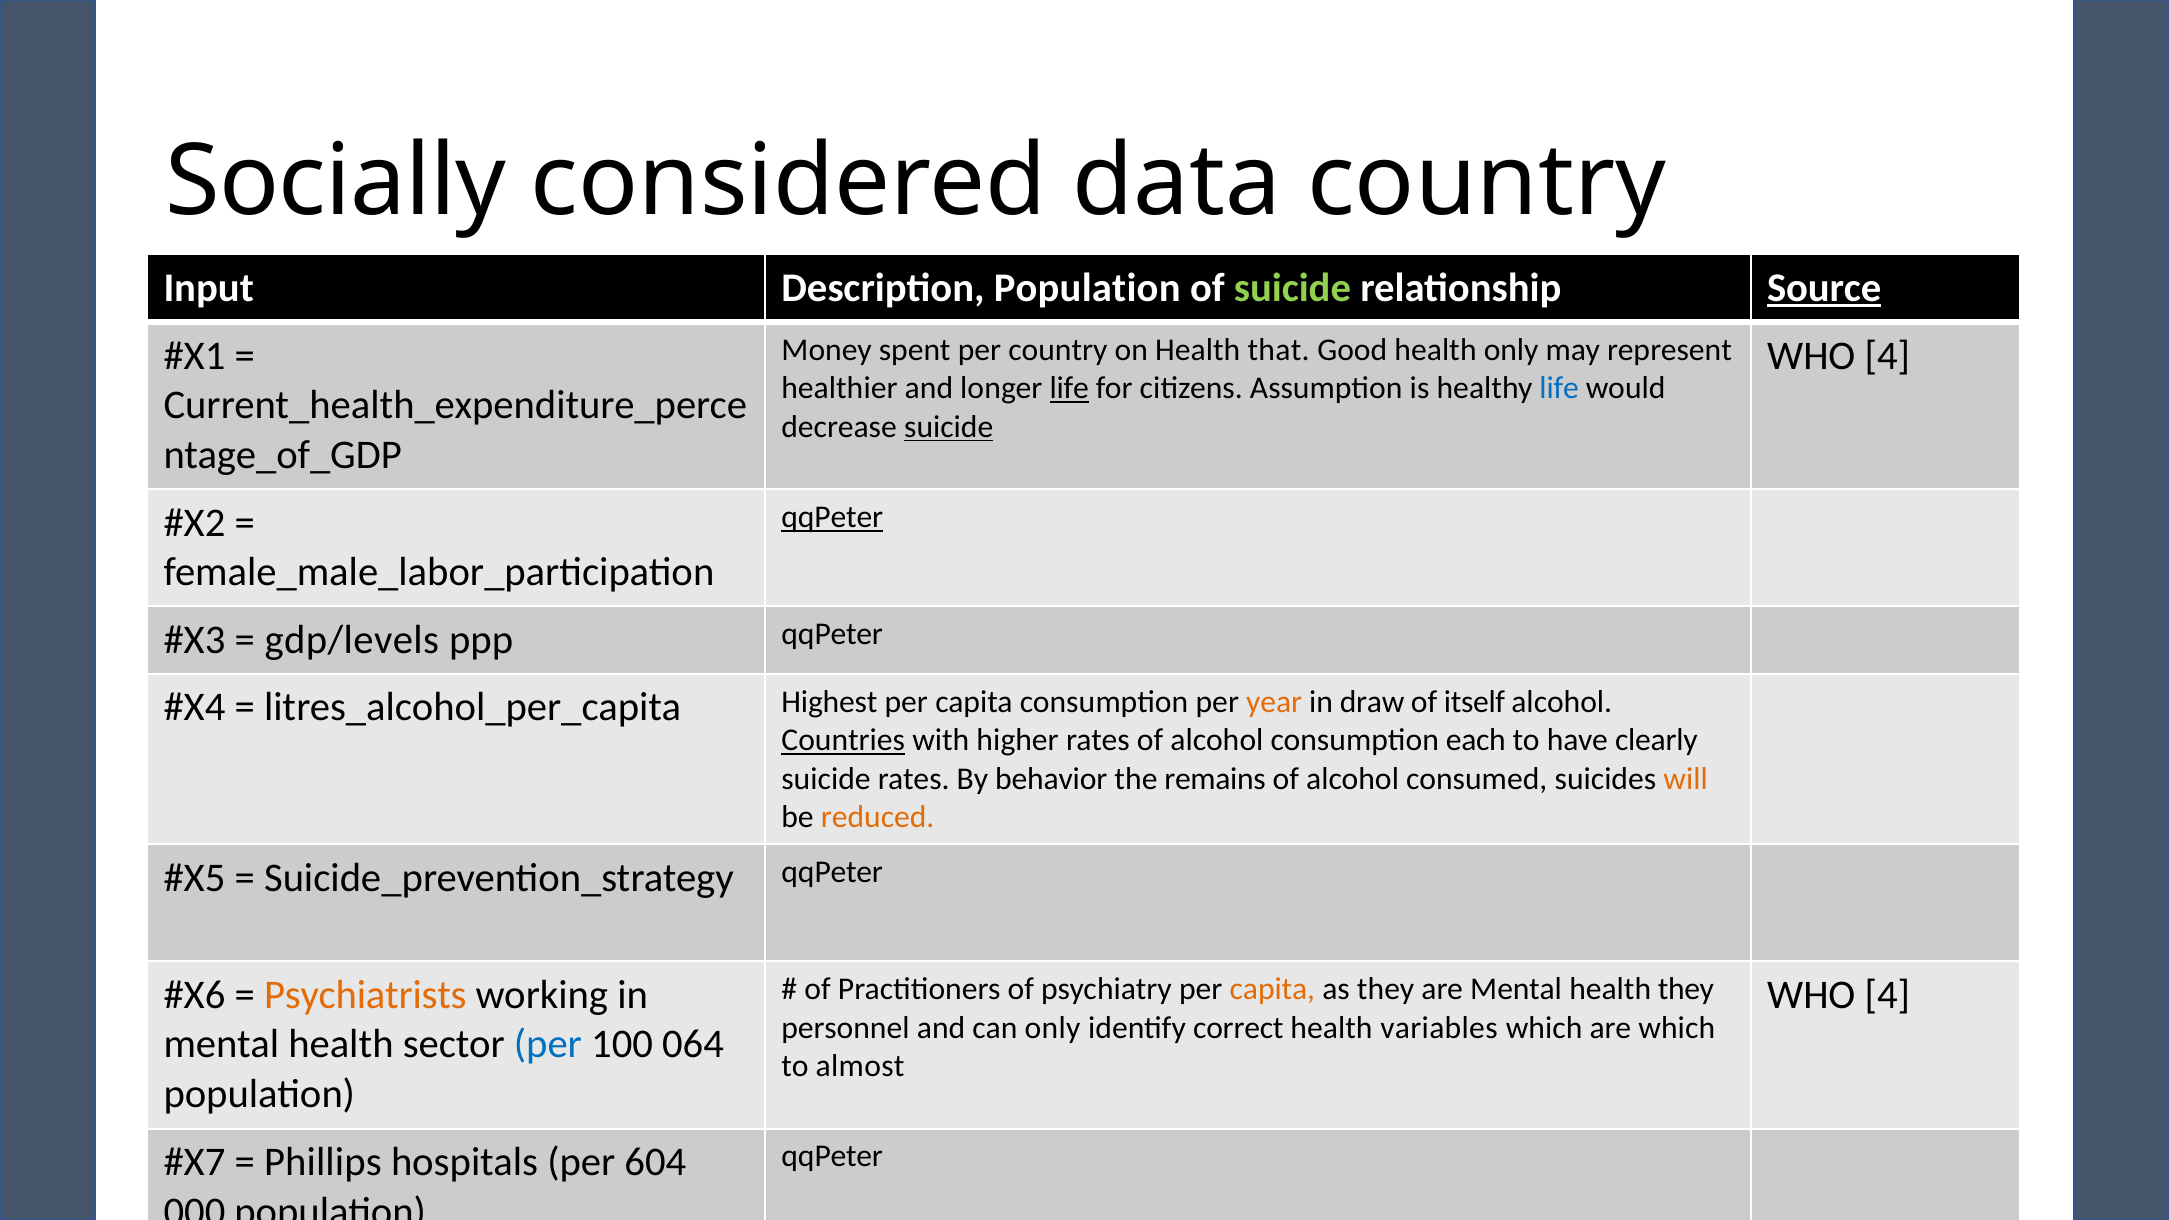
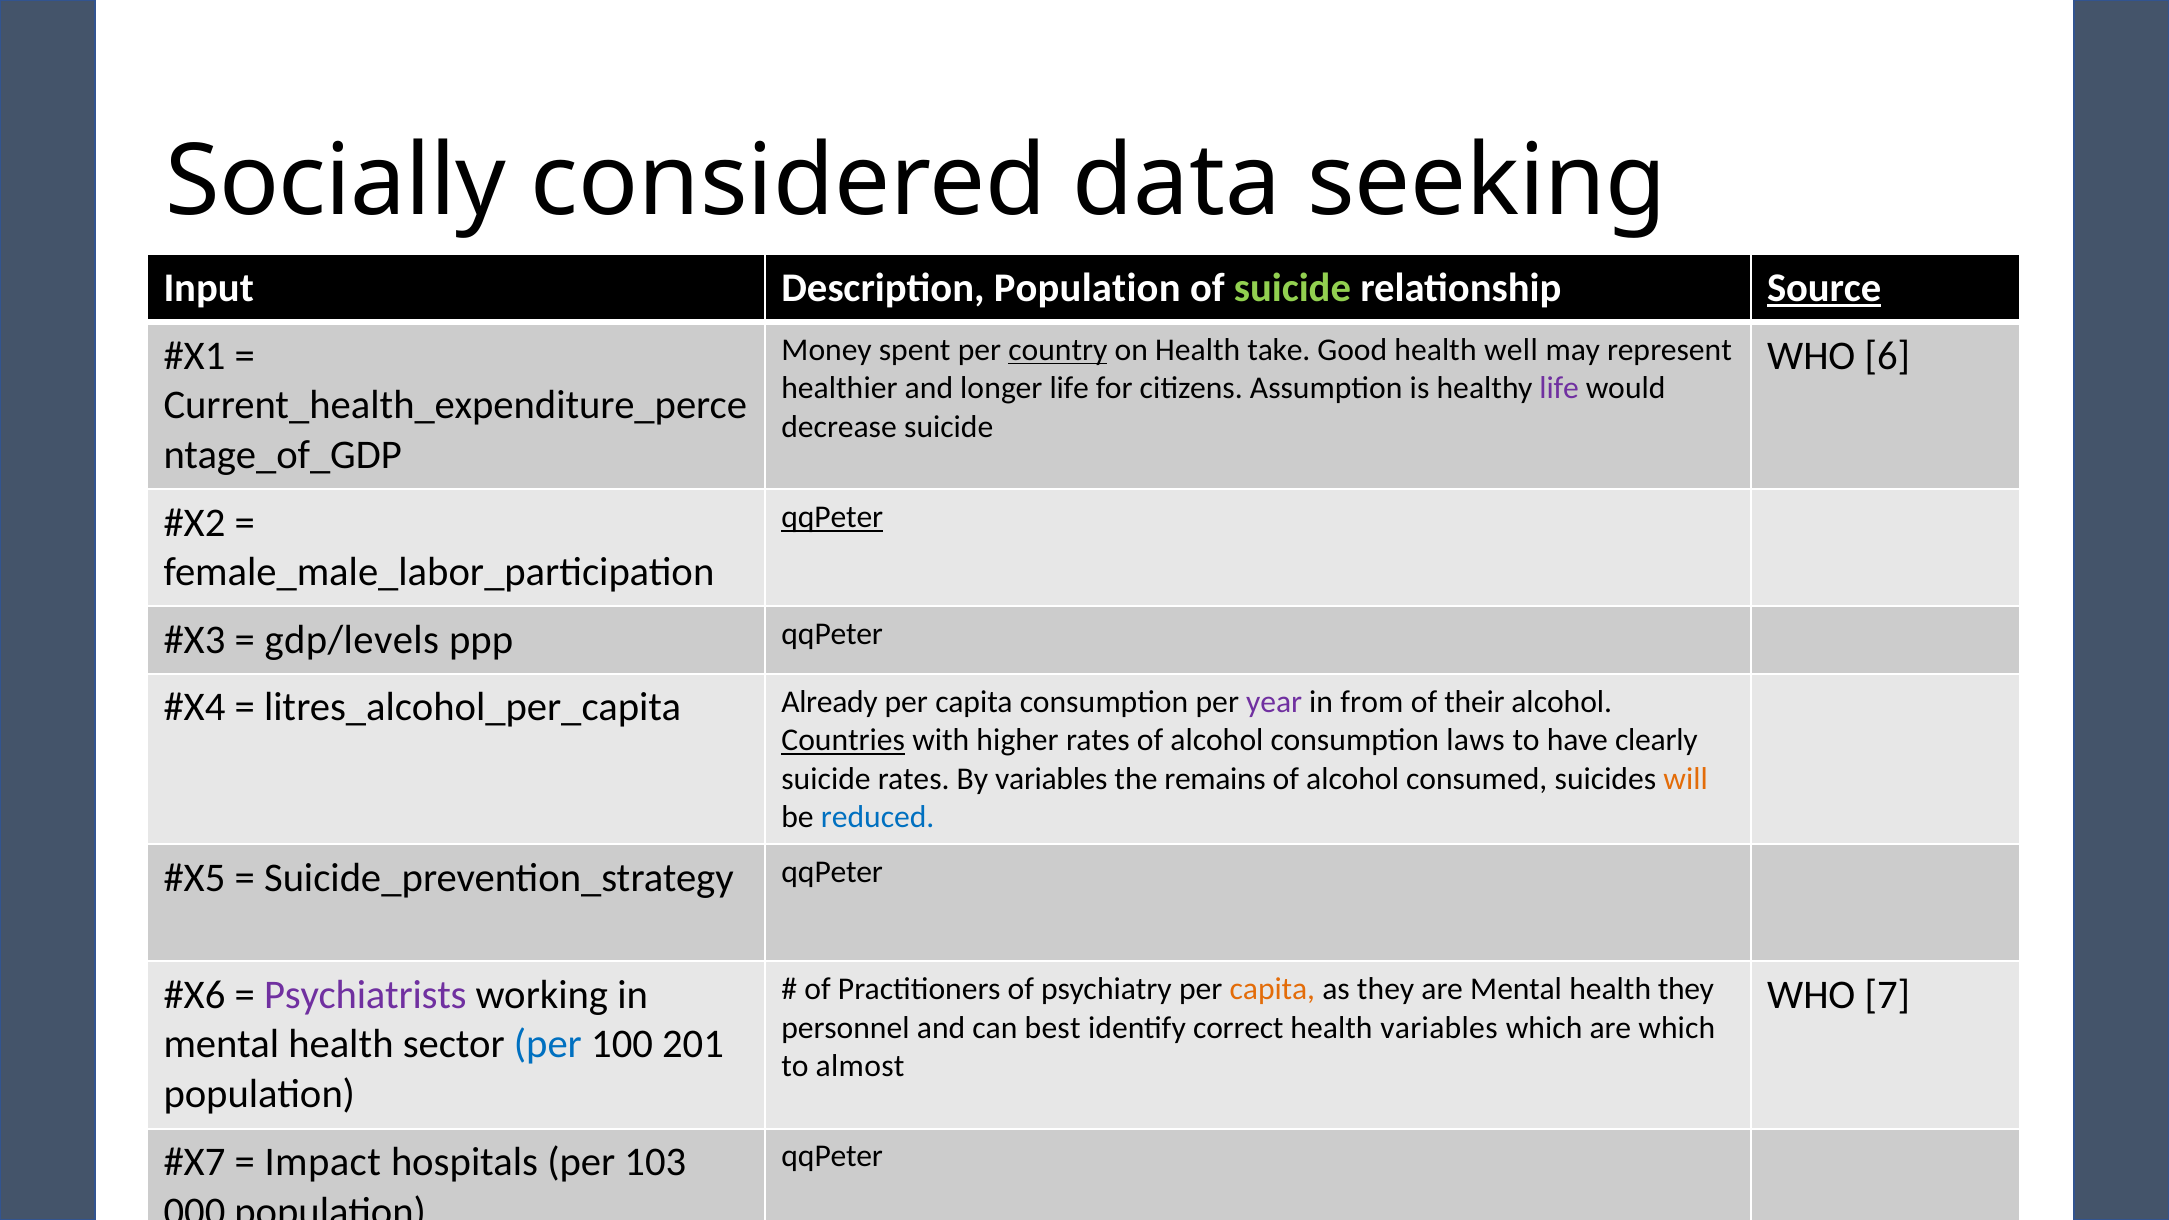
data country: country -> seeking (1487, 182)
country underline: none -> present (1058, 350)
that: that -> take (1279, 350)
health only: only -> well (1511, 350)
4: 4 -> 6 (1887, 356)
life underline: present -> none (1069, 388)
life colour: blue -> purple (1559, 388)
suicide underline: present -> none (949, 427)
Highest: Highest -> Already (830, 702)
year colour: orange -> purple (1274, 702)
draw: draw -> from (1372, 702)
itself: itself -> their (1474, 702)
each: each -> laws (1476, 740)
By behavior: behavior -> variables (1051, 779)
reduced colour: orange -> blue (878, 817)
Psychiatrists colour: orange -> purple (365, 995)
4: 4 -> 7 (1887, 995)
can only: only -> best (1053, 1028)
064: 064 -> 201 (693, 1045)
Phillips: Phillips -> Impact (323, 1162)
604: 604 -> 103 (655, 1162)
